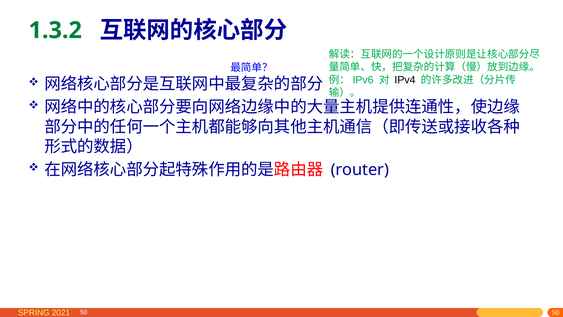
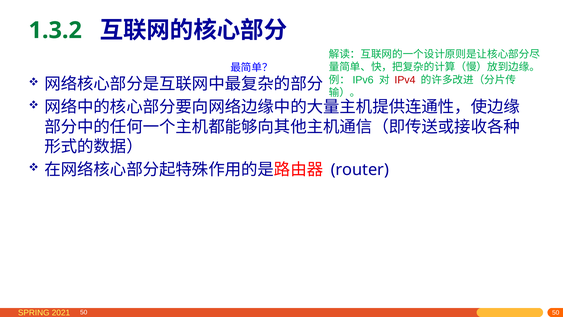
IPv4 colour: black -> red (405, 80)
